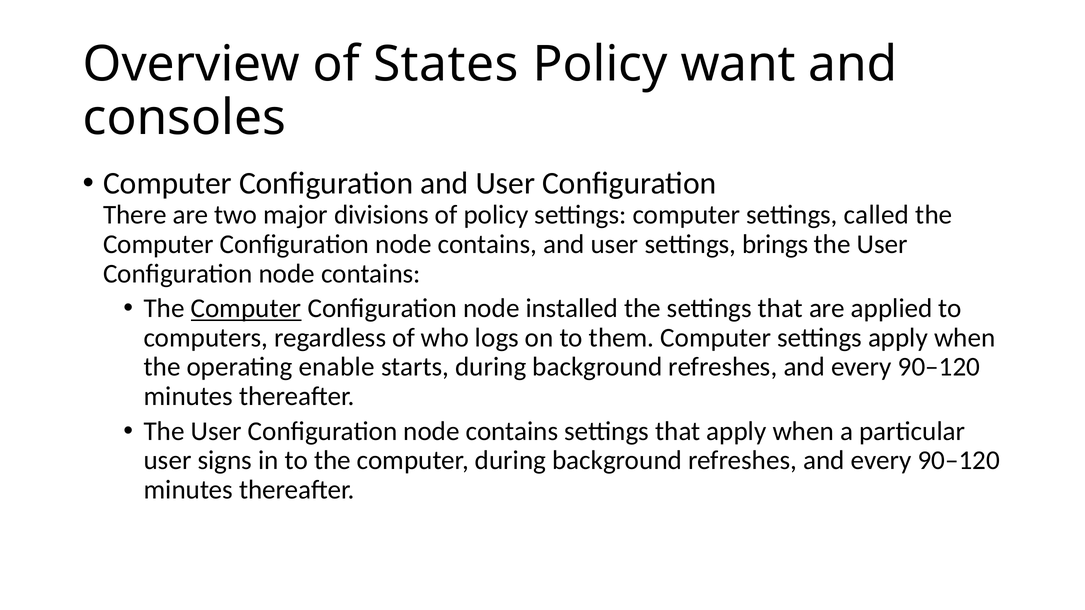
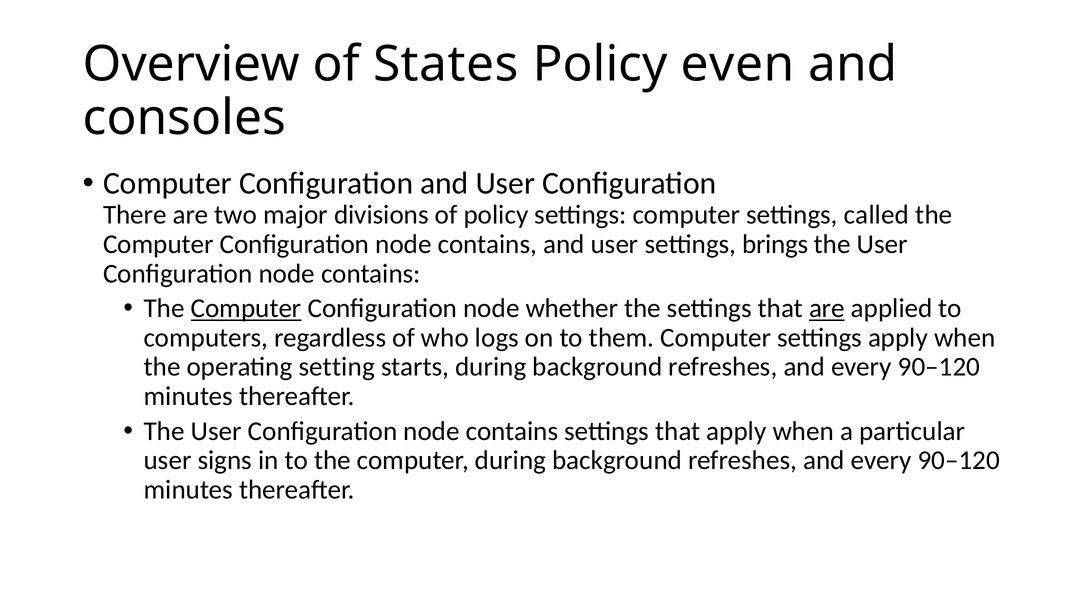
want: want -> even (738, 64)
installed: installed -> whether (572, 309)
are underline: none -> present (827, 309)
enable: enable -> setting (337, 367)
